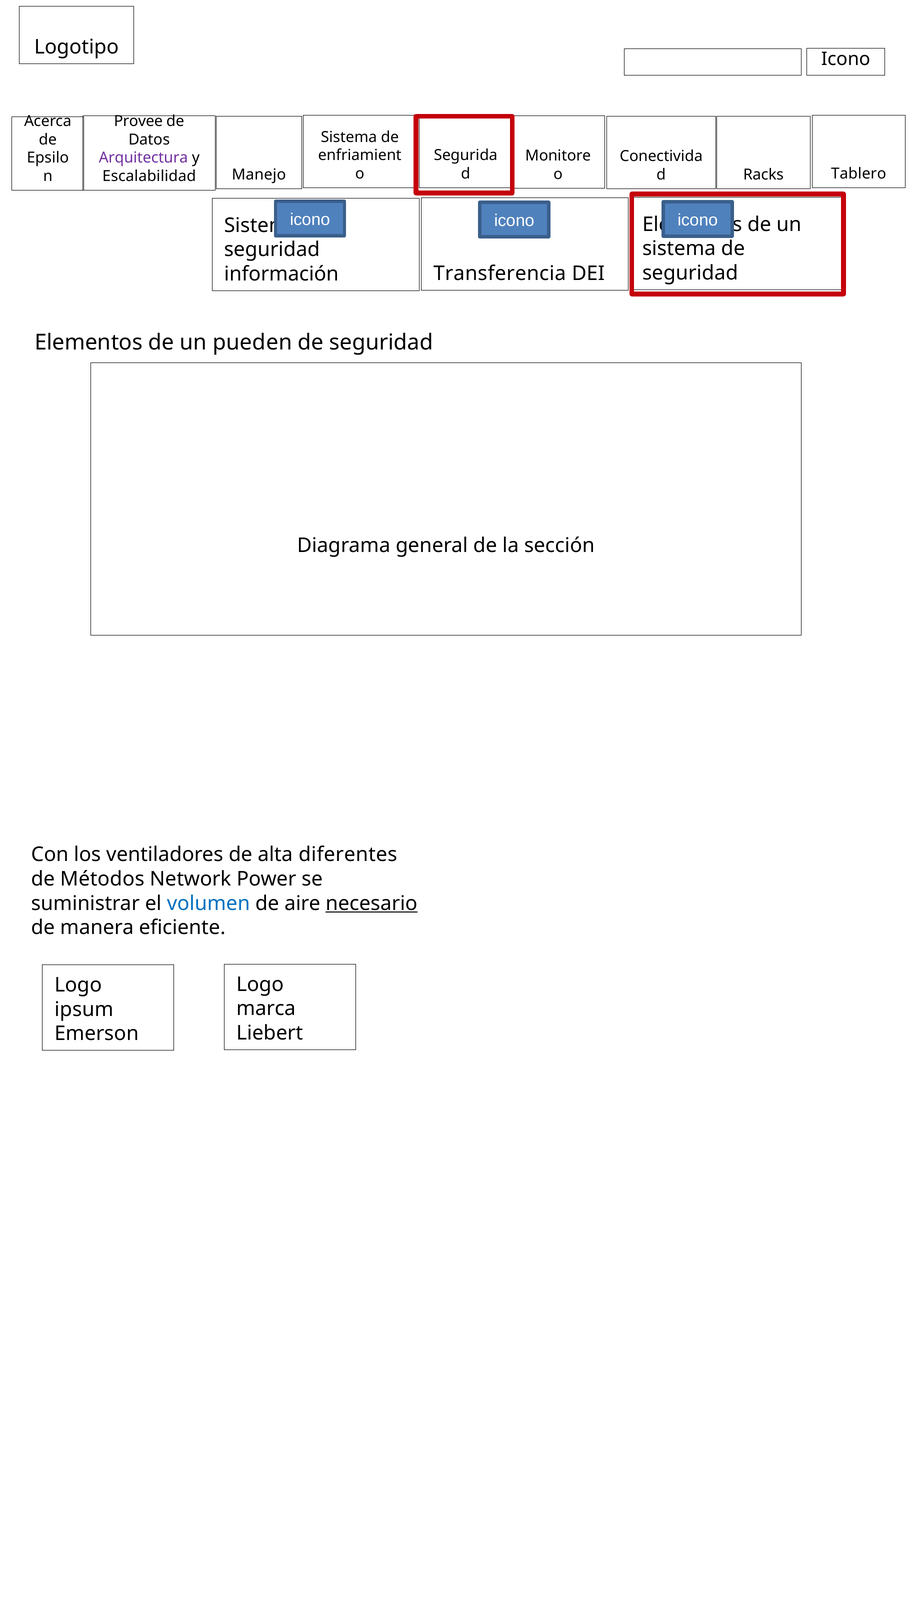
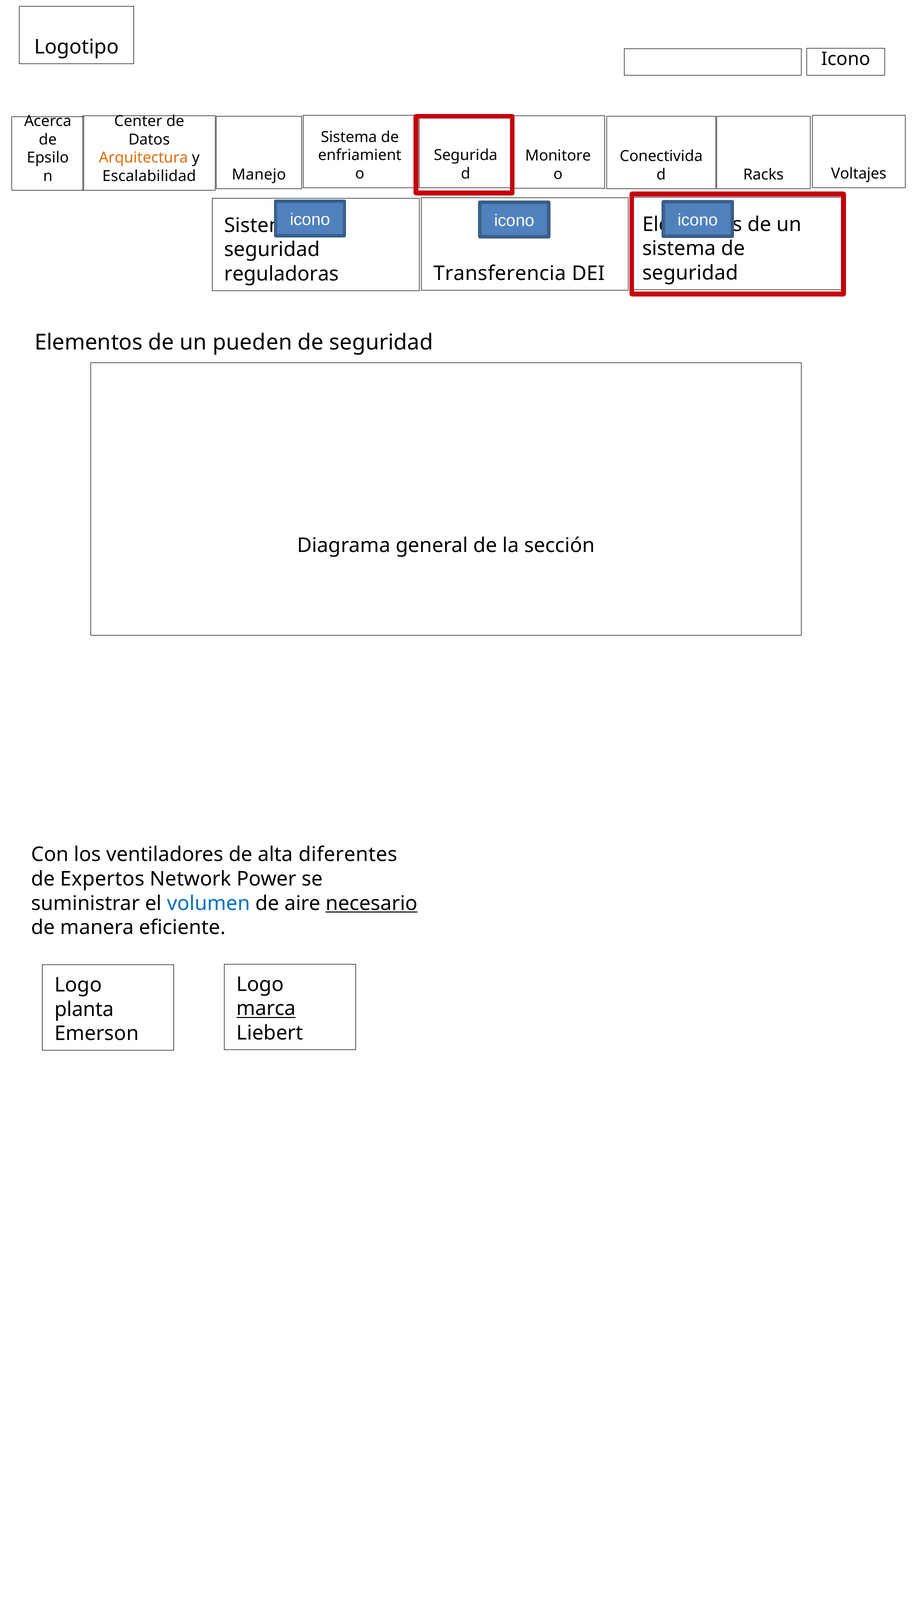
Provee: Provee -> Center (138, 121)
Arquitectura colour: purple -> orange (143, 158)
Tablero: Tablero -> Voltajes (859, 174)
información: información -> reguladoras (281, 274)
Métodos: Métodos -> Expertos (102, 879)
marca underline: none -> present (266, 1008)
ipsum: ipsum -> planta (84, 1009)
